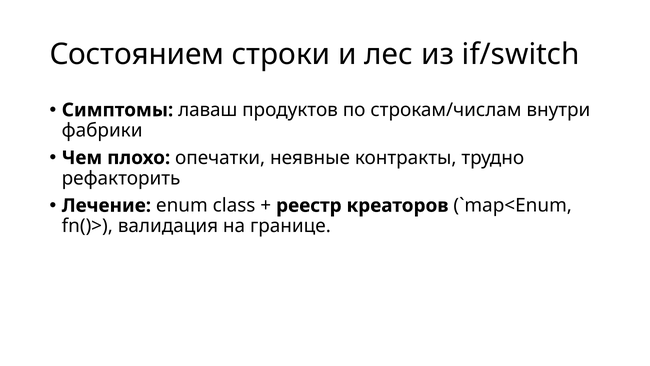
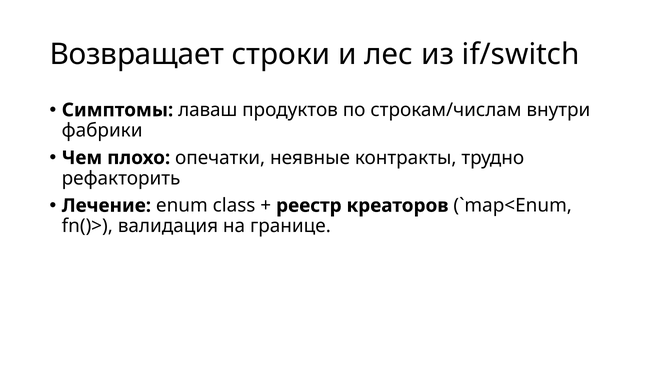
Состоянием: Состоянием -> Возвращает (137, 55)
